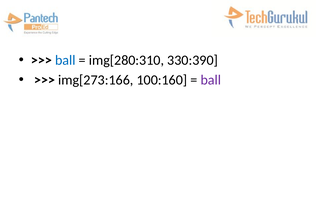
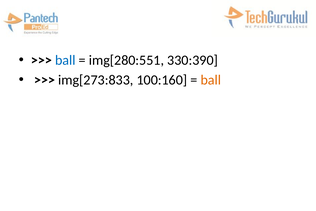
img[280:310: img[280:310 -> img[280:551 (126, 60)
img[273:166: img[273:166 -> img[273:833 (96, 80)
ball colour: purple -> orange (211, 80)
